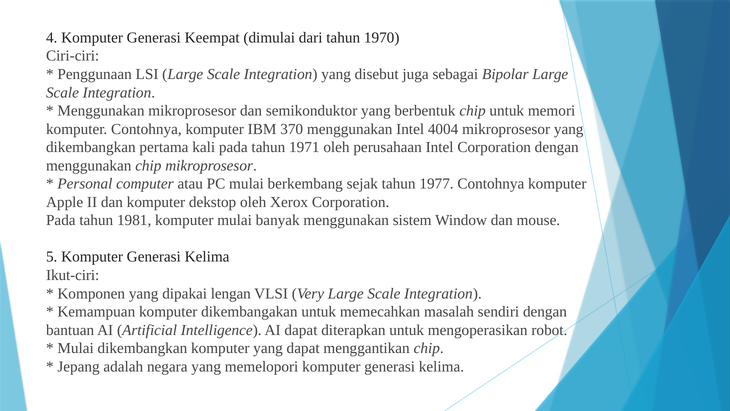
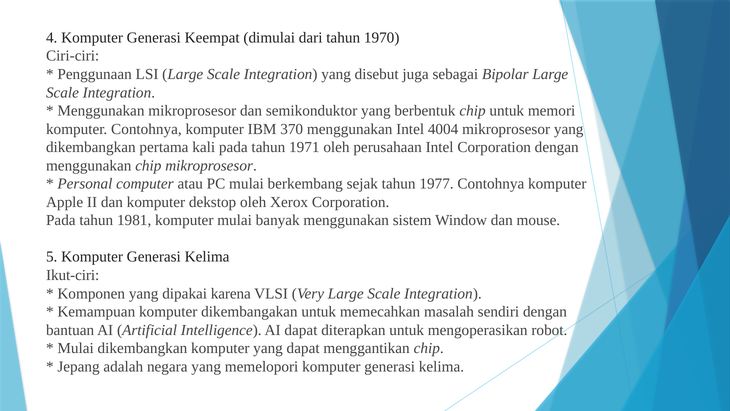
lengan: lengan -> karena (231, 293)
